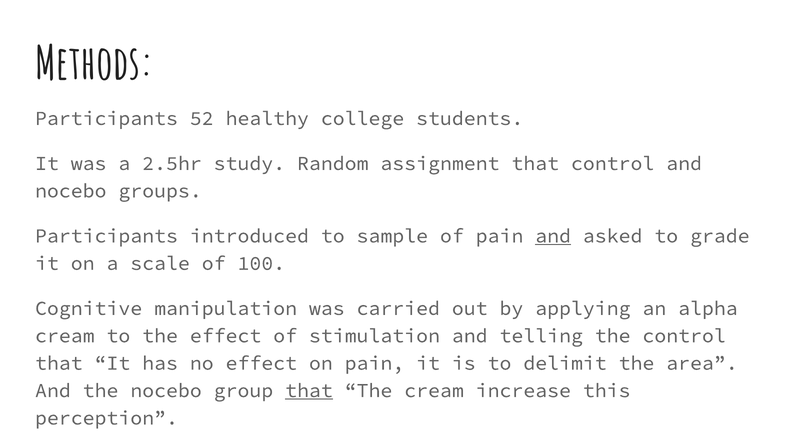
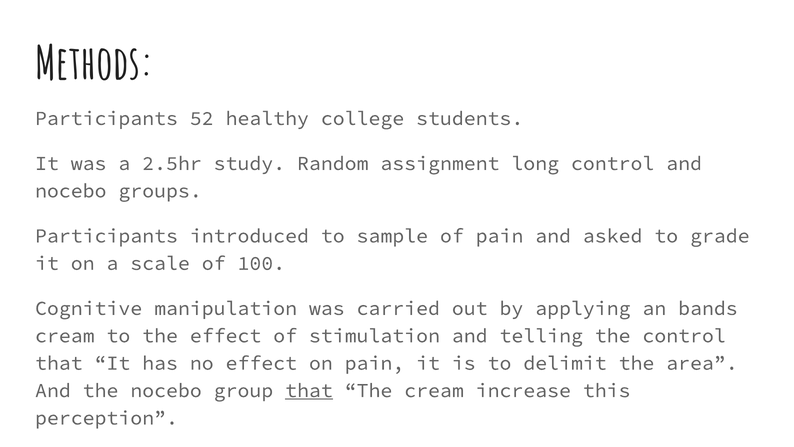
assignment that: that -> long (535, 163)
and underline: present -> none (553, 236)
alpha: alpha -> bands (708, 308)
